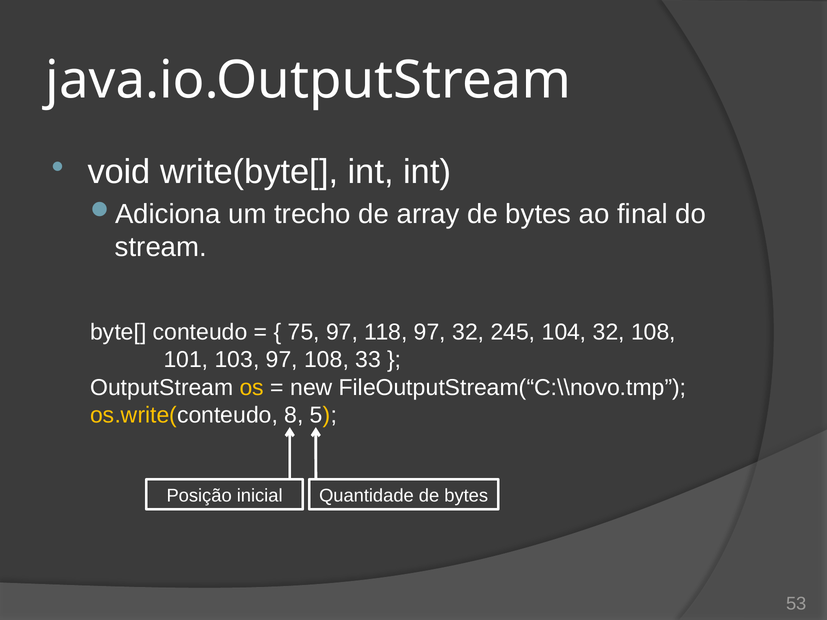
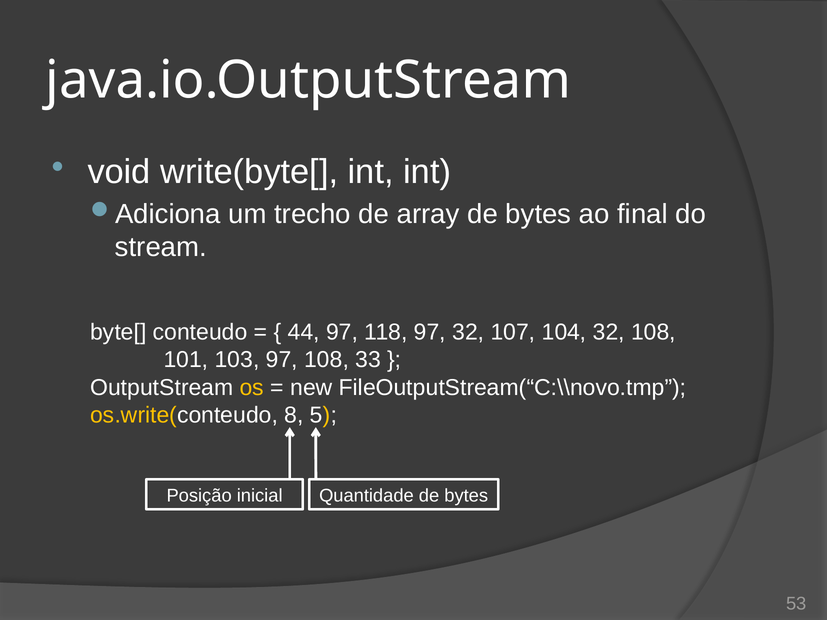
75: 75 -> 44 (304, 332)
245: 245 -> 107 (513, 332)
